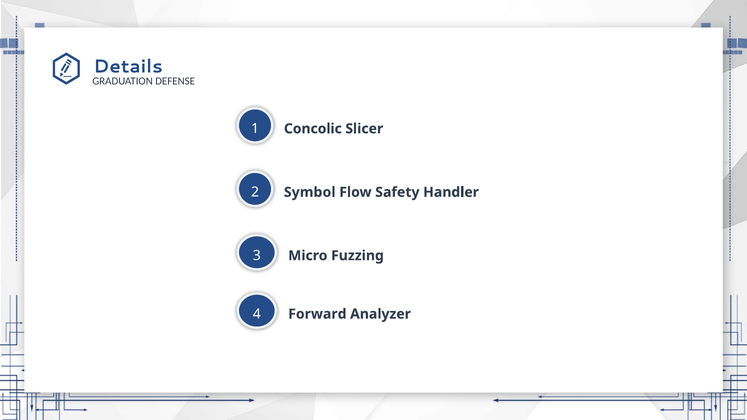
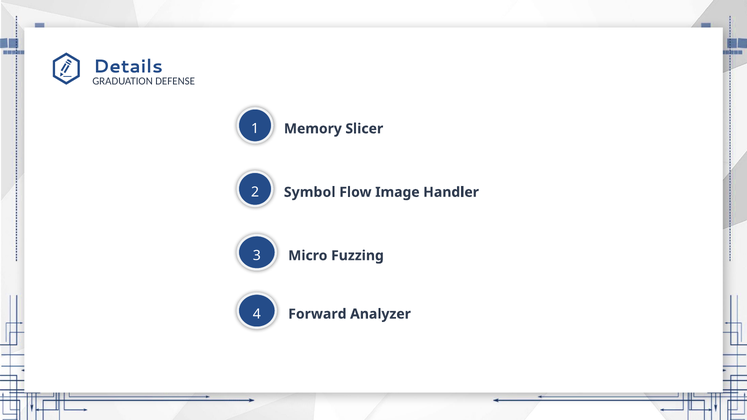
Concolic: Concolic -> Memory (313, 129)
Safety: Safety -> Image (397, 192)
